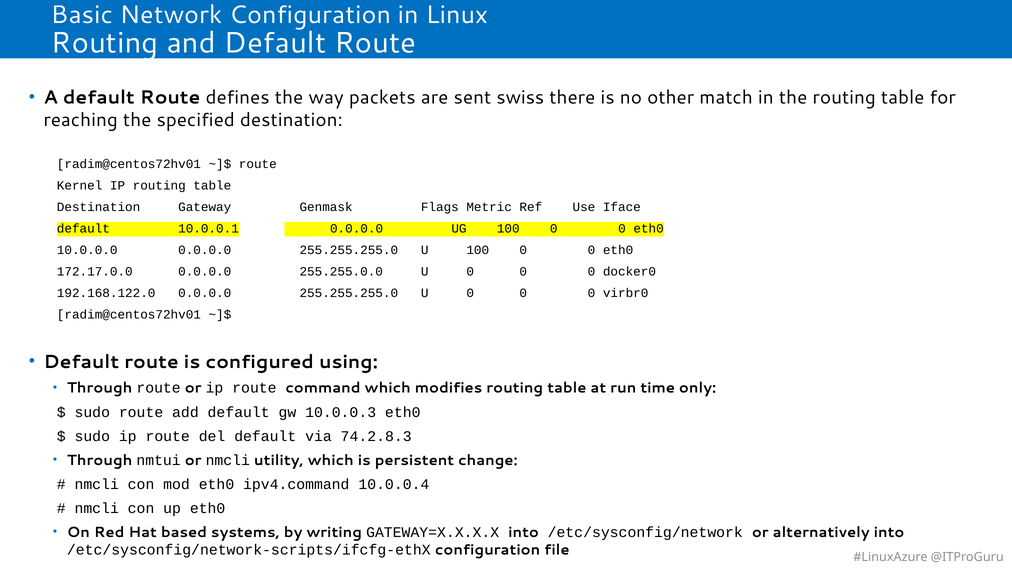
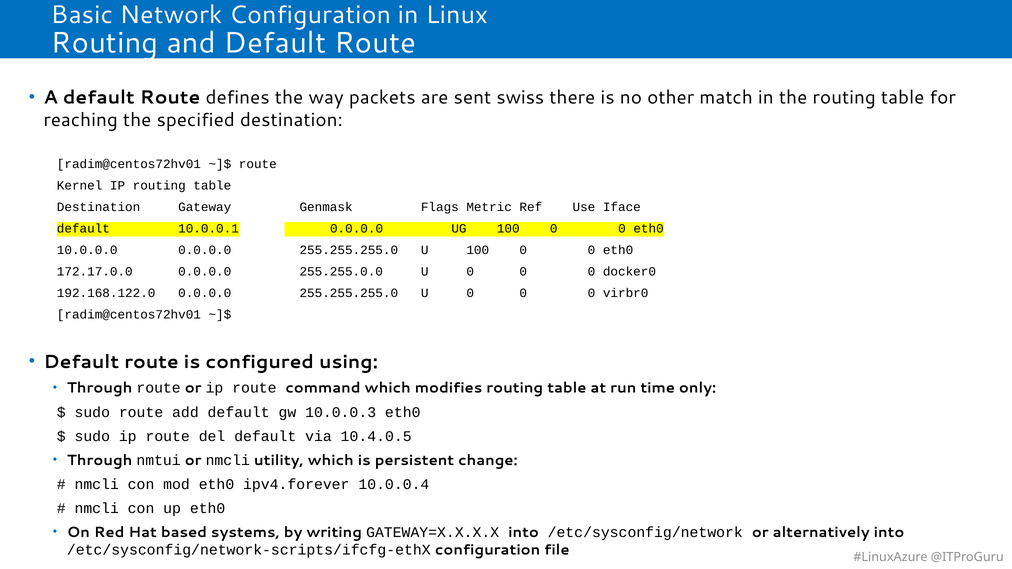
74.2.8.3: 74.2.8.3 -> 10.4.0.5 (376, 436)
ipv4.command: ipv4.command -> ipv4.forever (296, 484)
